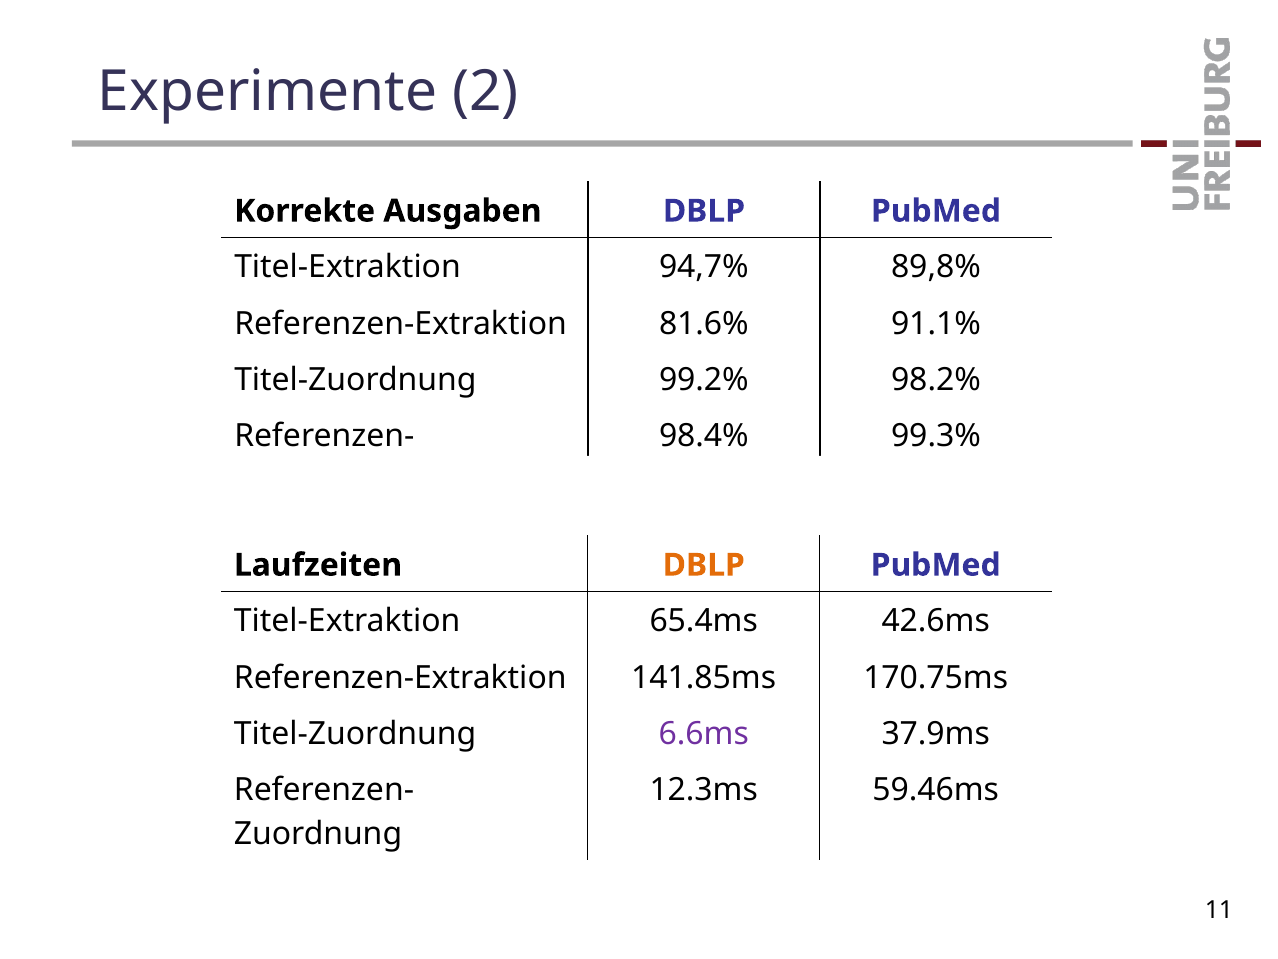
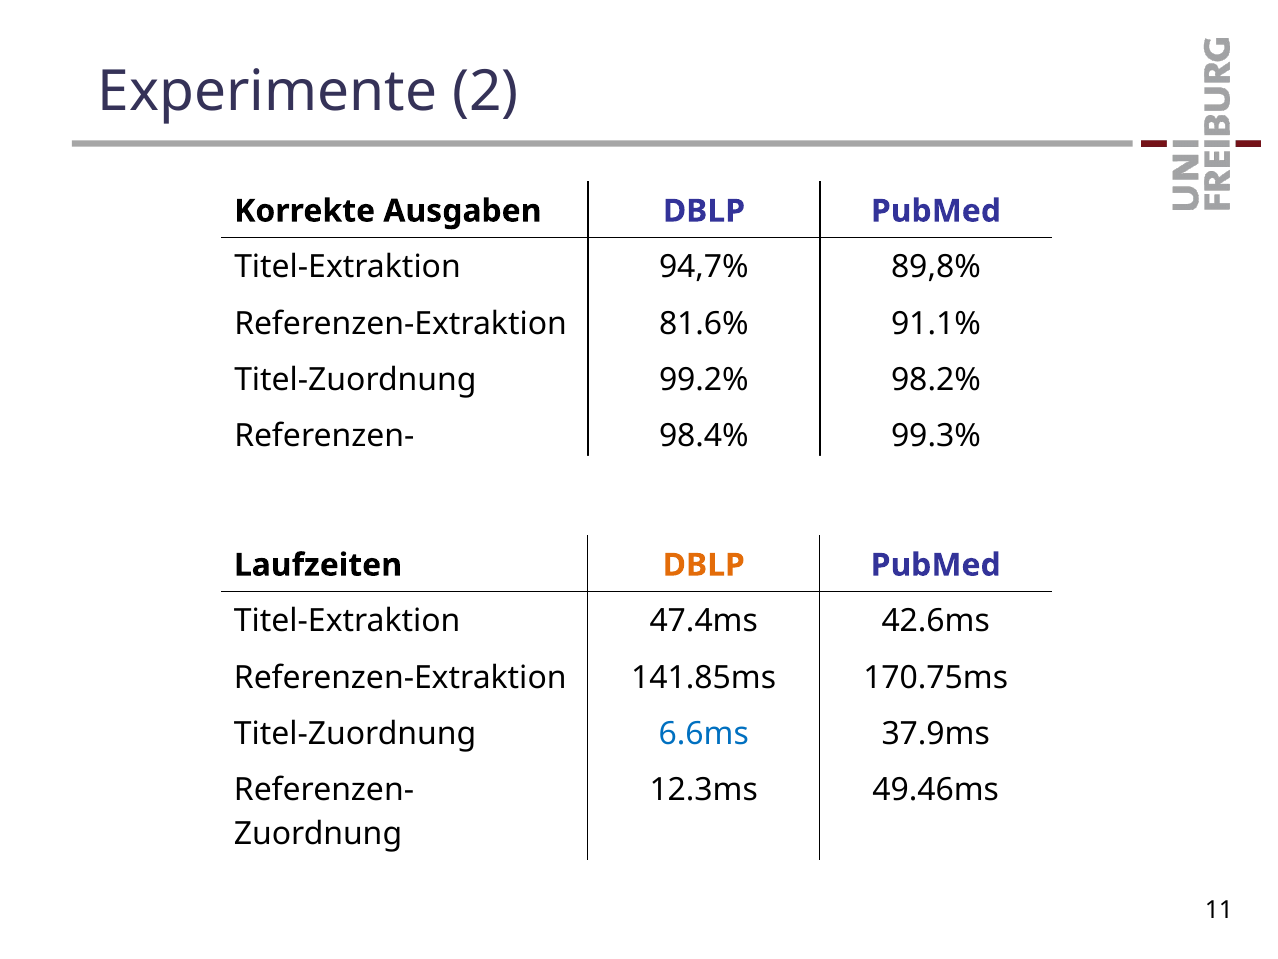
65.4ms: 65.4ms -> 47.4ms (704, 621)
6.6ms colour: purple -> blue (704, 734)
59.46ms: 59.46ms -> 49.46ms (936, 790)
